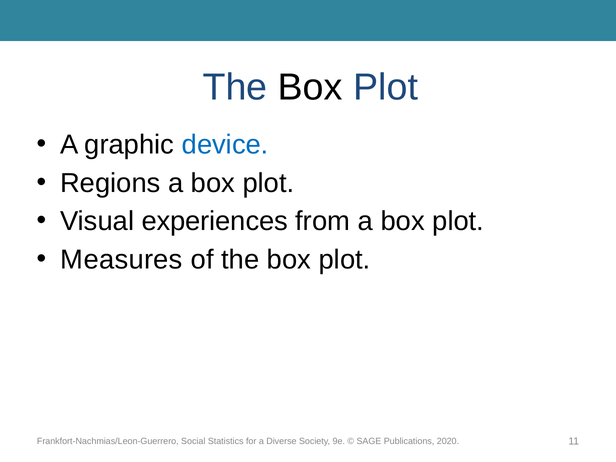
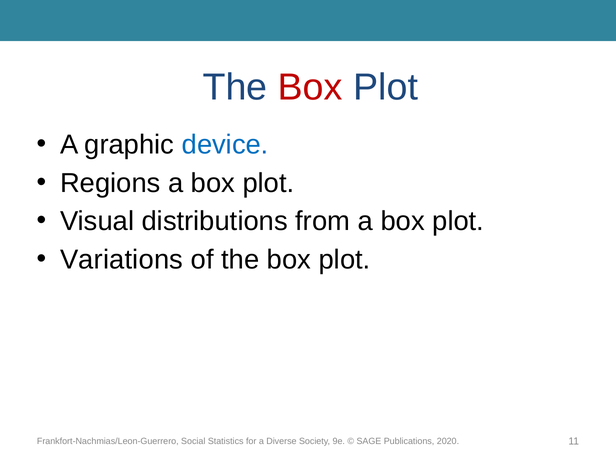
Box colour: black -> red (310, 87)
experiences: experiences -> distributions (215, 221)
Measures: Measures -> Variations (122, 260)
